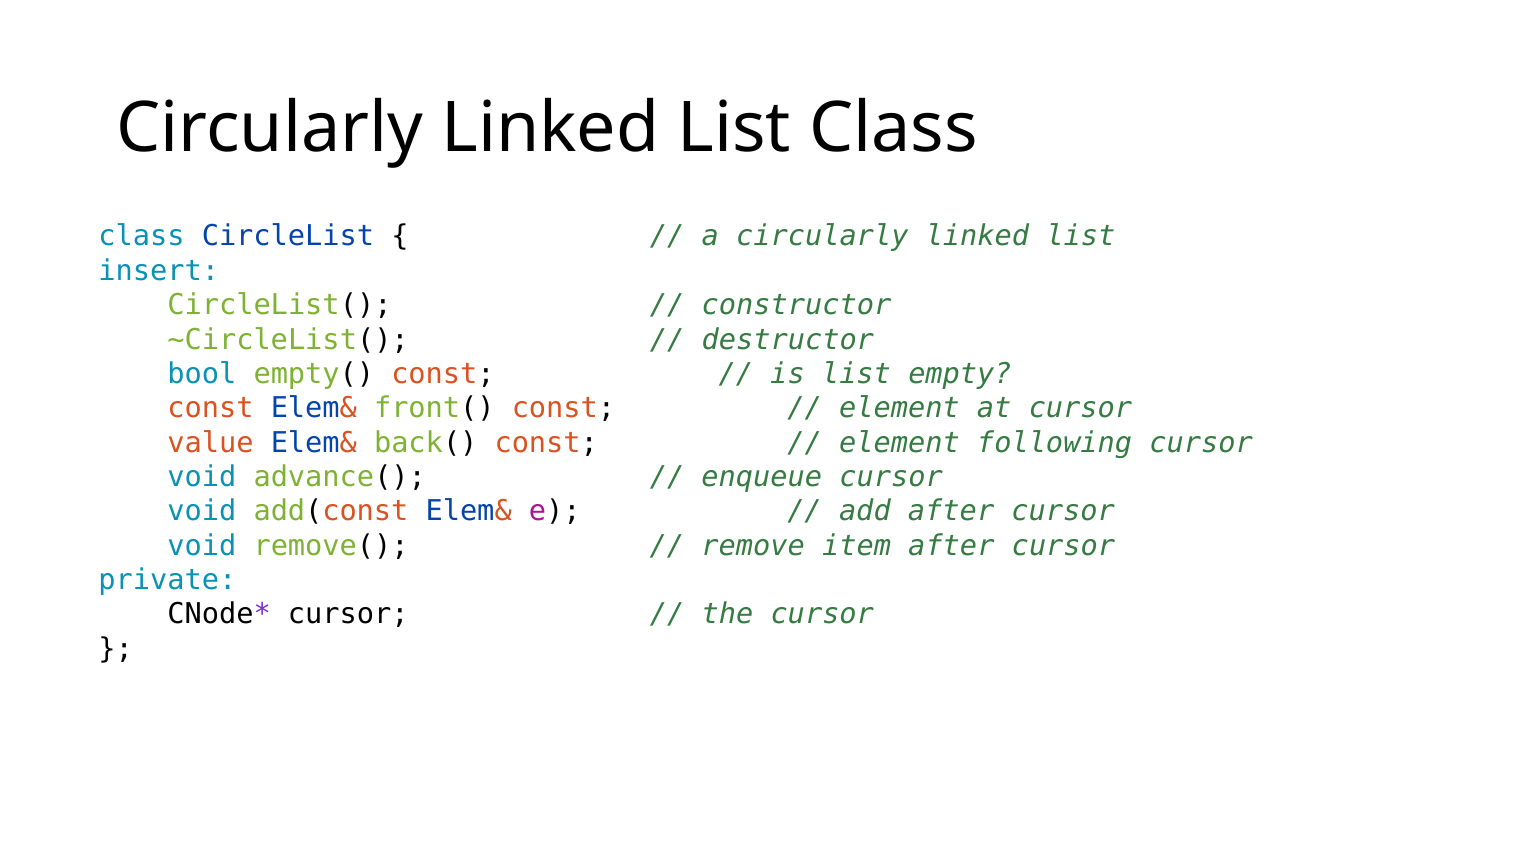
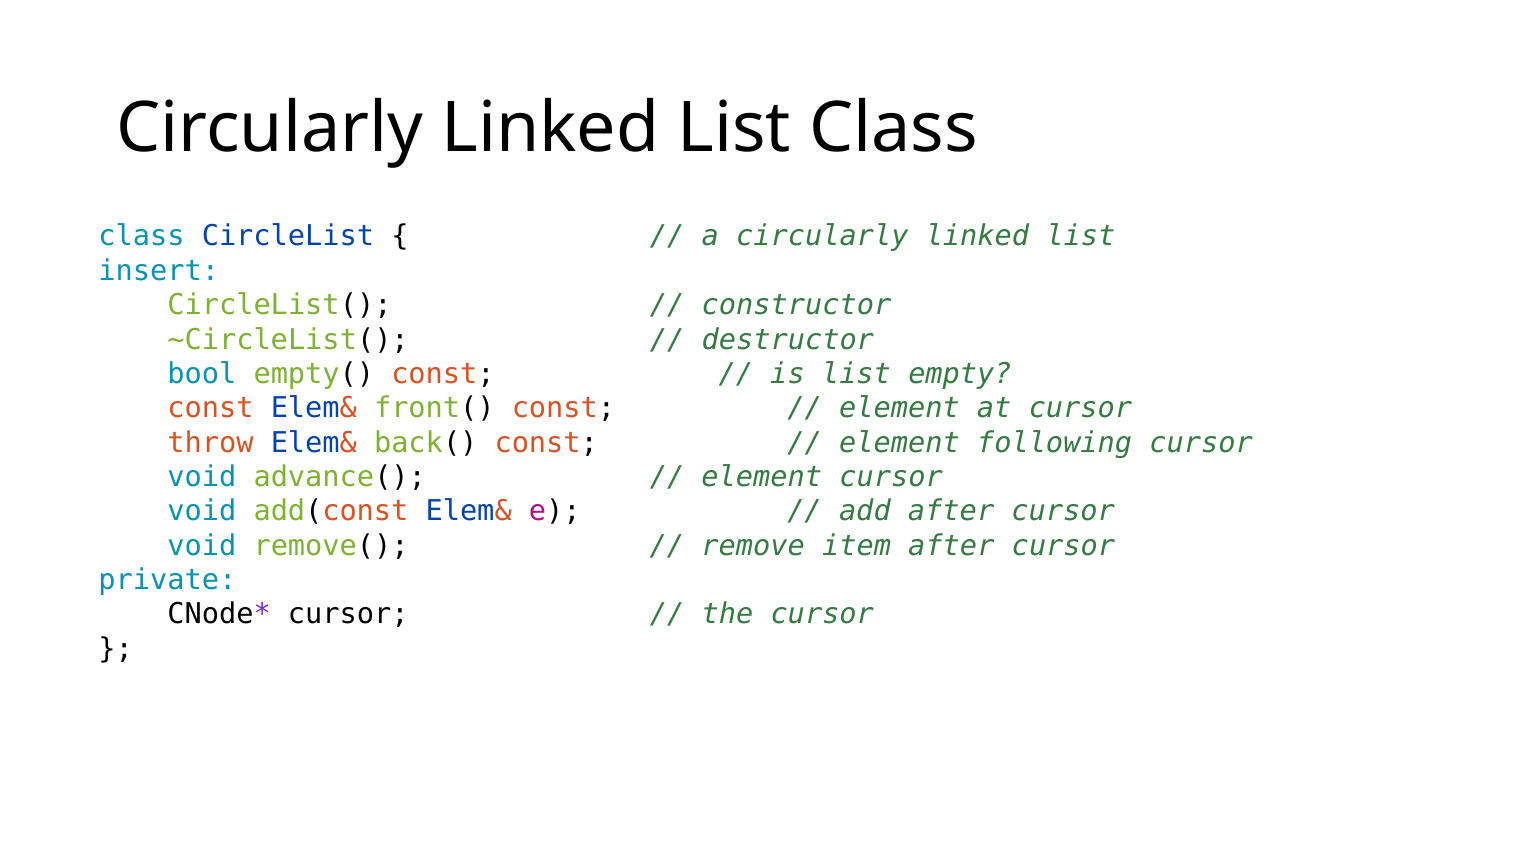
value: value -> throw (211, 443)
enqueue: enqueue -> element (762, 477)
